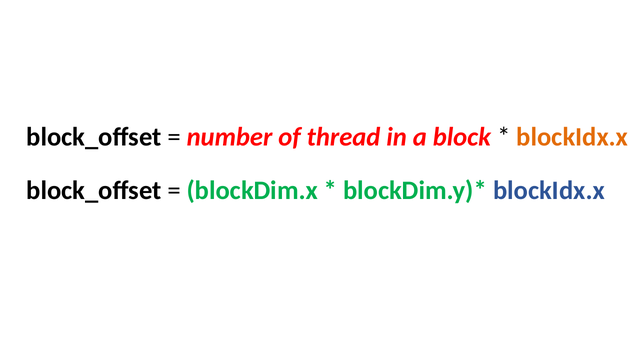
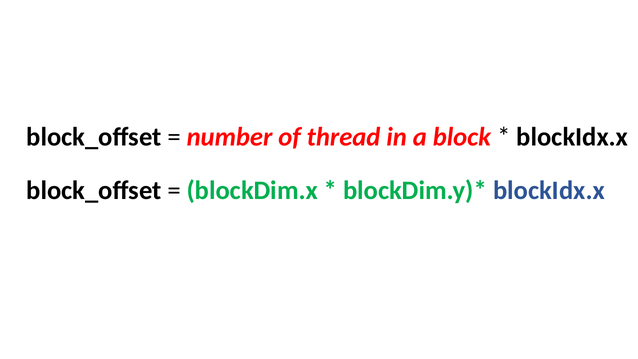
blockIdx.x colour: orange -> black (572, 137)
